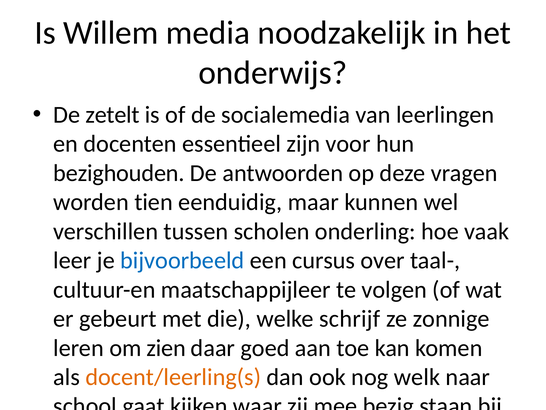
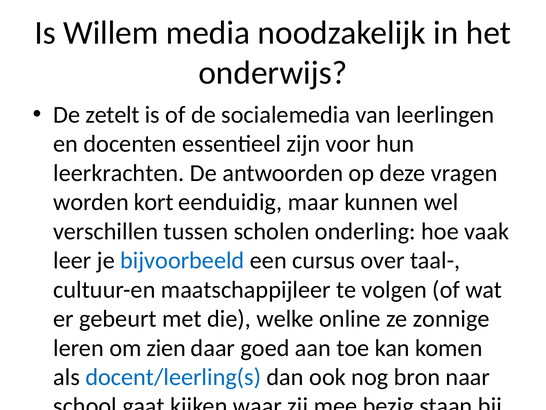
bezighouden: bezighouden -> leerkrachten (119, 173)
tien: tien -> kort (154, 202)
welke schrijf: schrijf -> online (350, 318)
docent/leerling(s colour: orange -> blue (173, 377)
nog welk: welk -> bron (417, 377)
